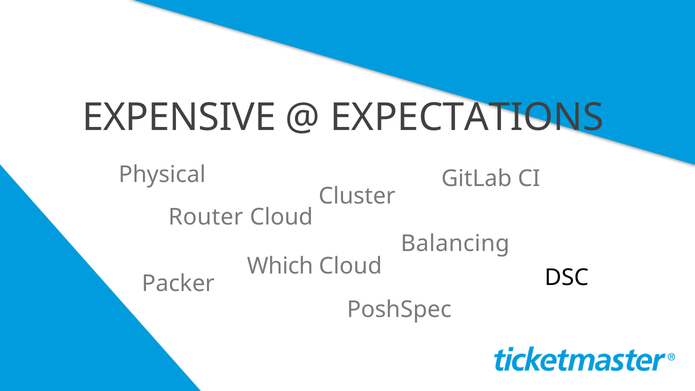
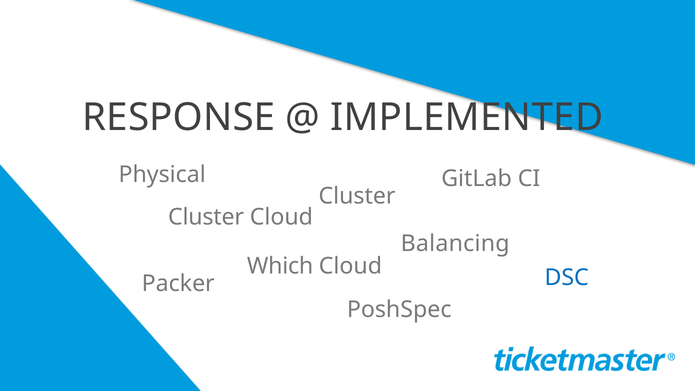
EXPENSIVE: EXPENSIVE -> RESPONSE (179, 117)
EXPECTATIONS: EXPECTATIONS -> IMPLEMENTED (467, 117)
Router: Router -> Cluster (206, 217)
DSC colour: black -> blue (567, 278)
